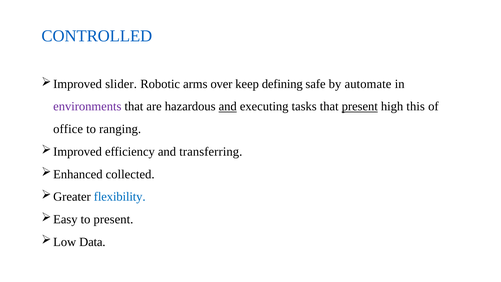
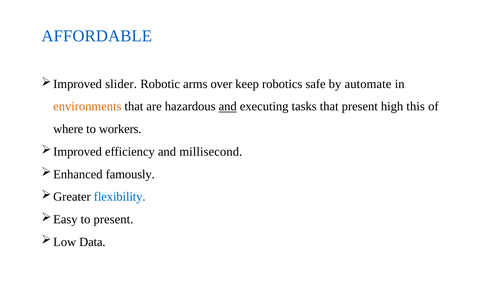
CONTROLLED: CONTROLLED -> AFFORDABLE (97, 36)
defining: defining -> robotics (282, 84)
environments colour: purple -> orange (87, 106)
present underline: present -> none (360, 106)
office: office -> where (68, 129)
ranging: ranging -> workers (120, 129)
transferring: transferring -> millisecond (211, 152)
collected: collected -> famously (130, 174)
